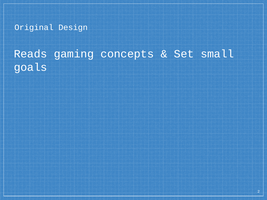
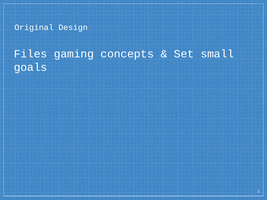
Reads: Reads -> Files (30, 54)
